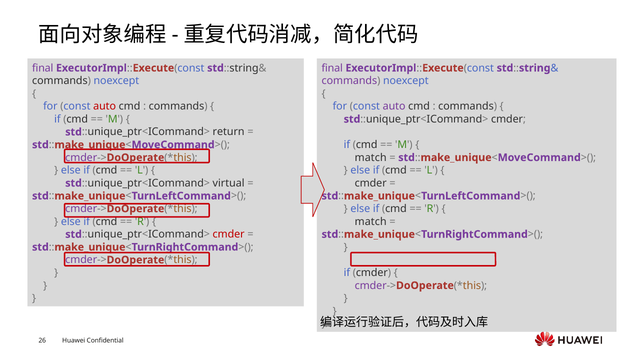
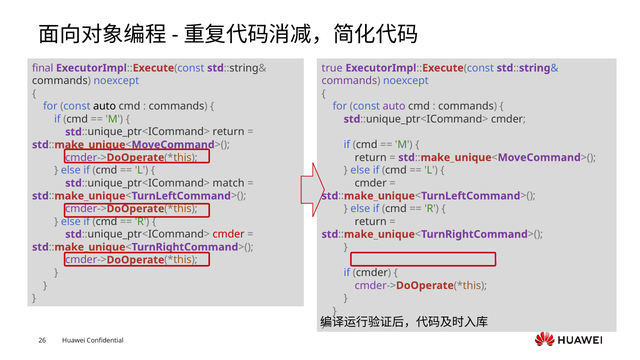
final: final -> true (332, 68)
auto colour: red -> black (105, 106)
match: match -> return (371, 158)
virtual: virtual -> match (229, 183)
match: match -> return (371, 222)
